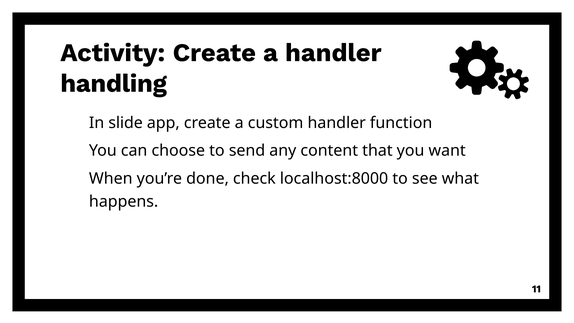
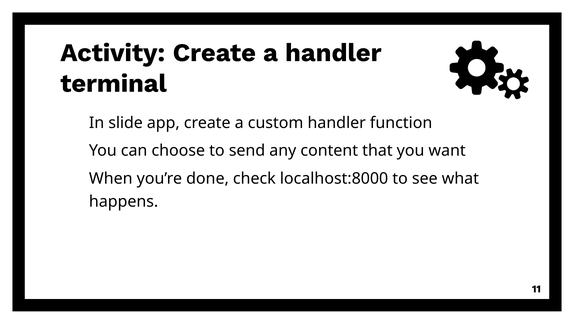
handling: handling -> terminal (114, 83)
